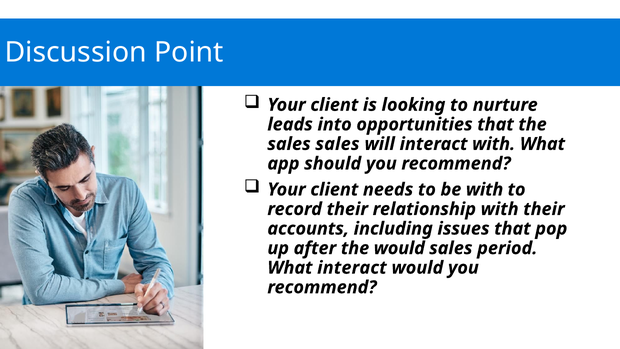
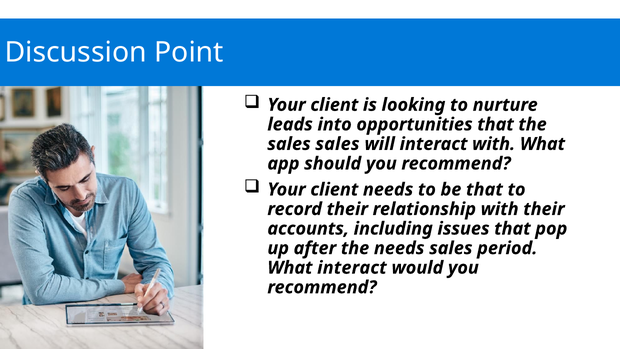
be with: with -> that (484, 189)
the would: would -> needs (399, 248)
